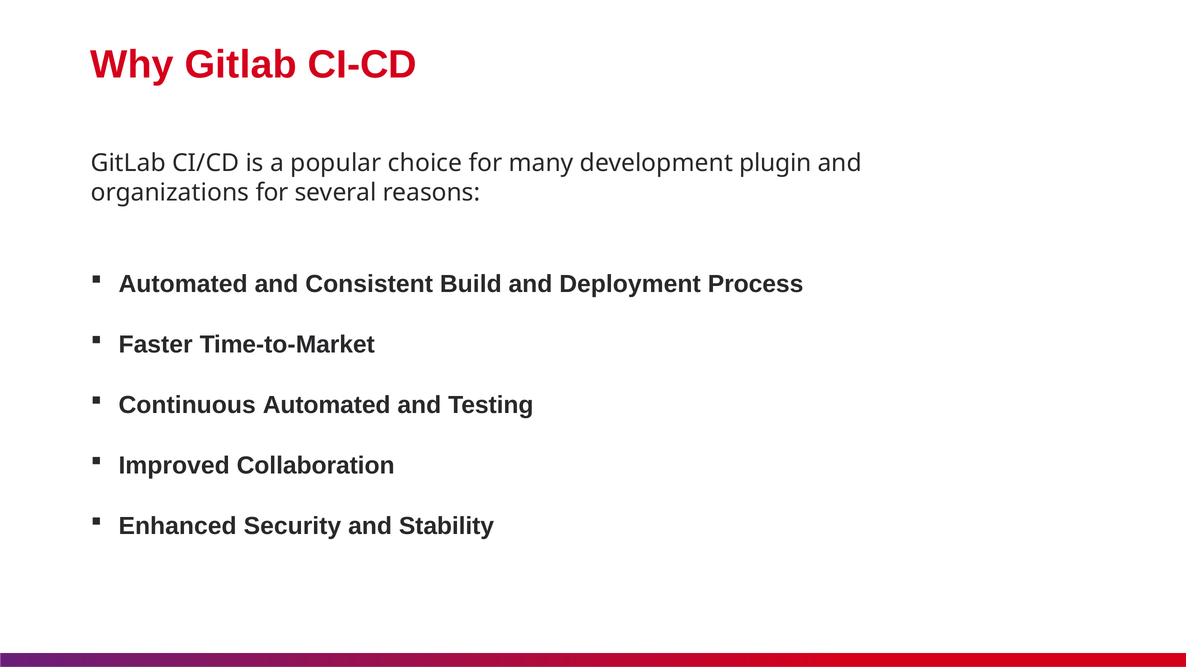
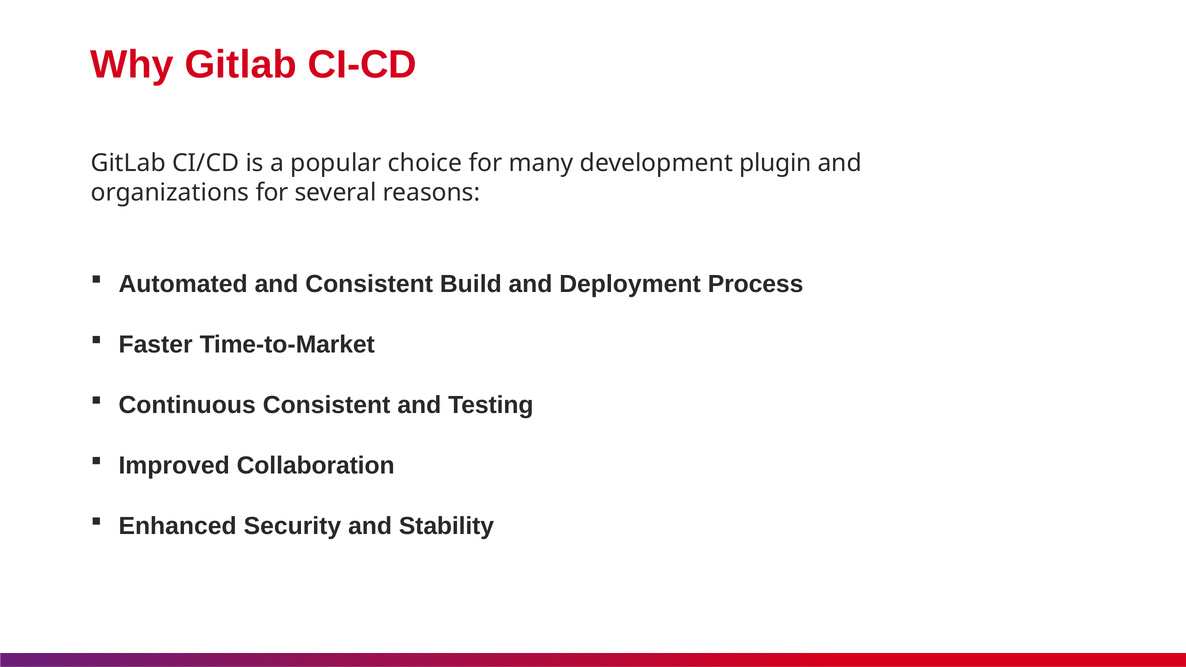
Continuous Automated: Automated -> Consistent (327, 405)
